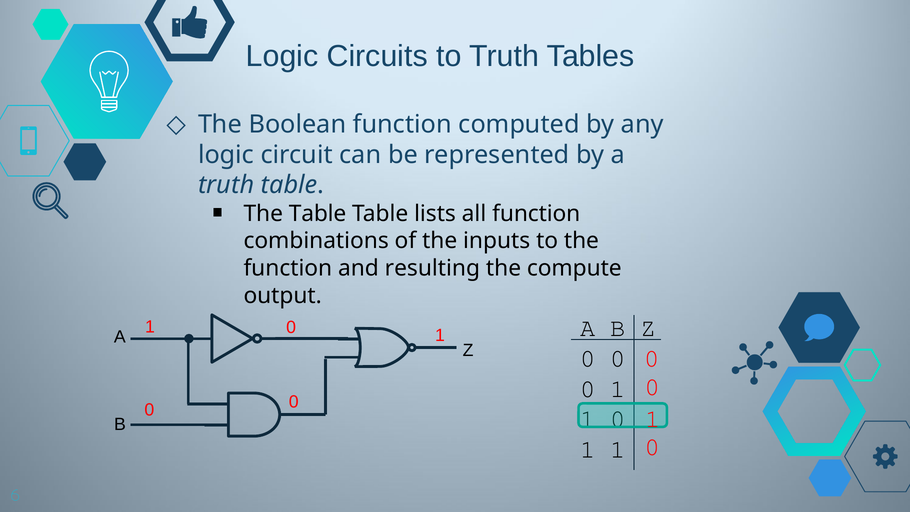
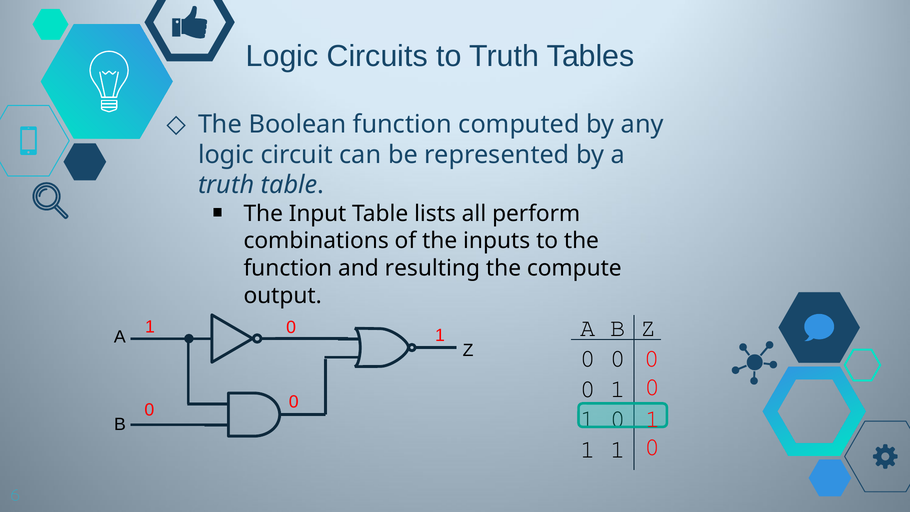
The Table: Table -> Input (318, 214)
all function: function -> perform (536, 214)
